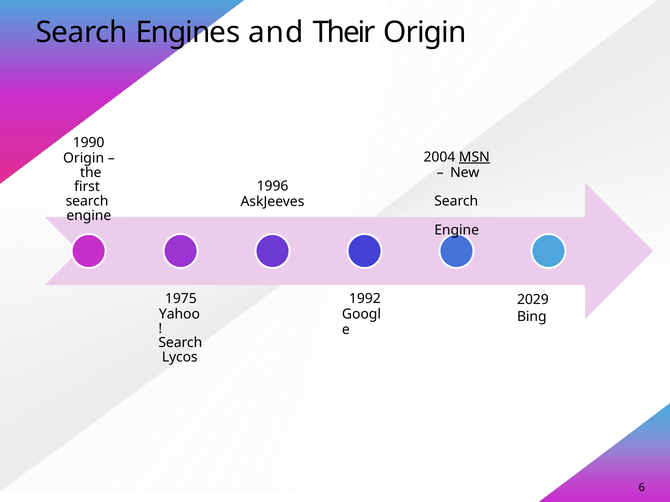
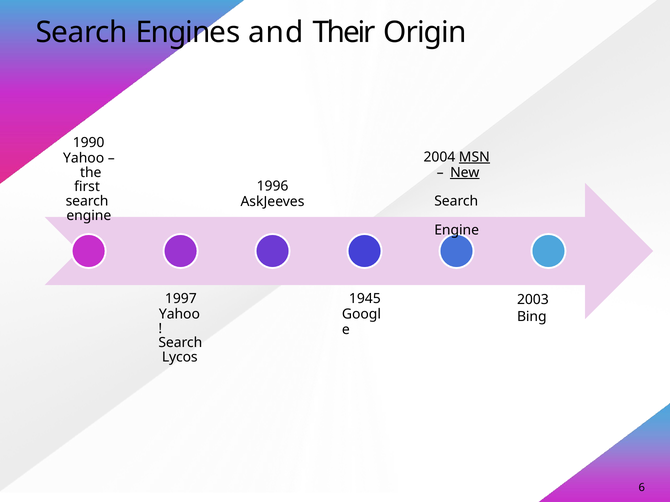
Origin: Origin -> Yahoo (84, 158)
New underline: none -> present (465, 173)
1975: 1975 -> 1997 (181, 299)
1992: 1992 -> 1945 (365, 299)
2029: 2029 -> 2003 (533, 300)
